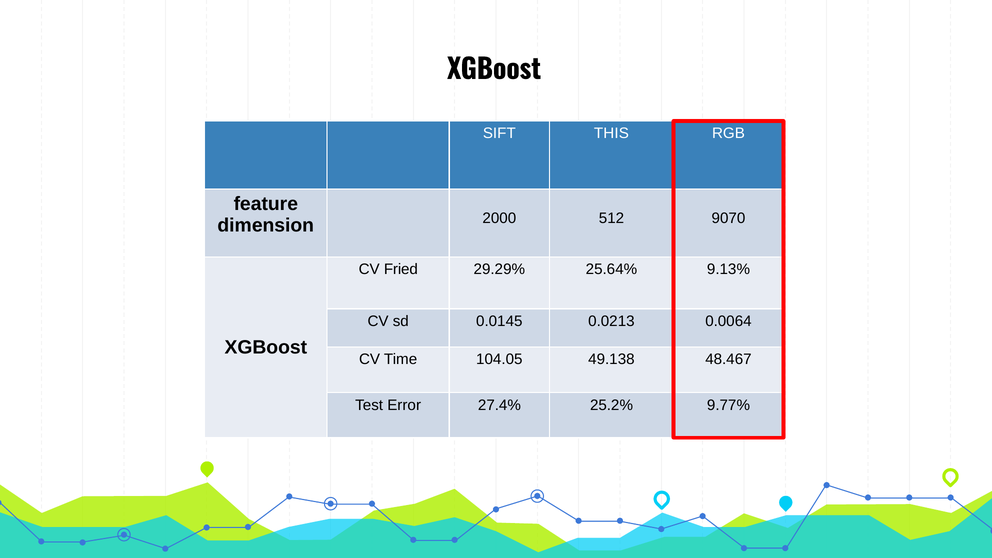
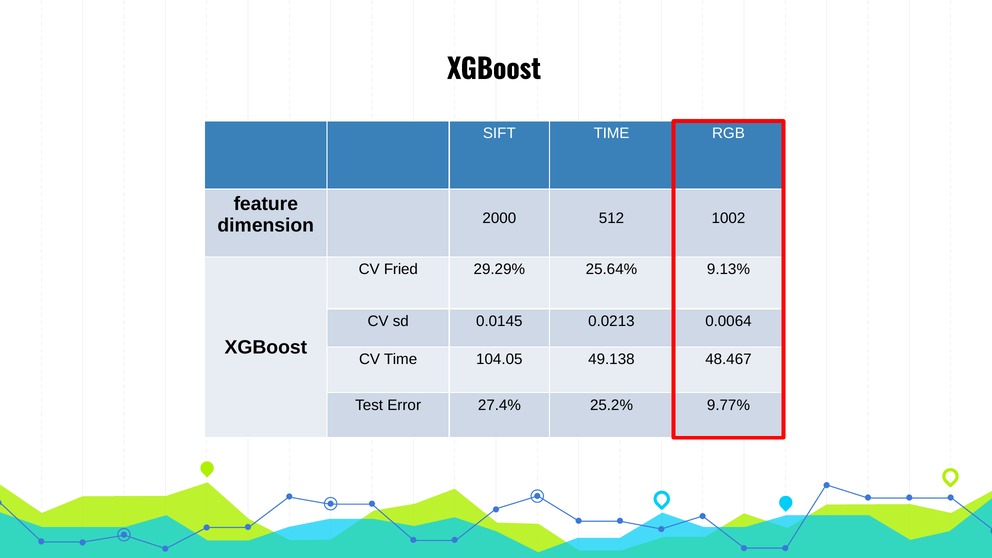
SIFT THIS: THIS -> TIME (612, 133)
9070: 9070 -> 1002 (728, 218)
